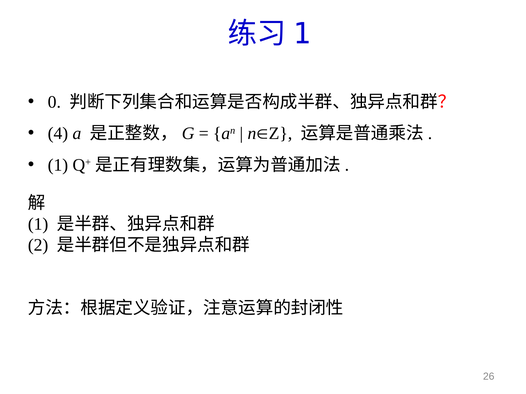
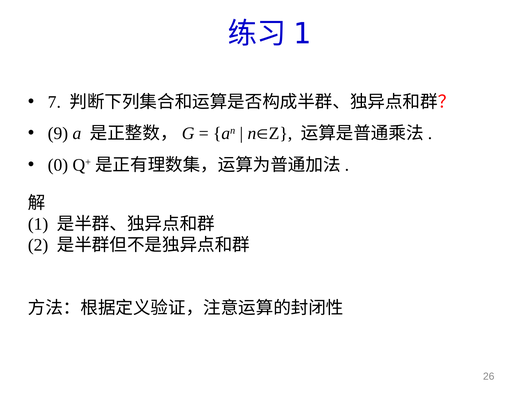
0: 0 -> 7 (54, 102)
4: 4 -> 9 (58, 134)
1: 1 -> 0 (58, 165)
